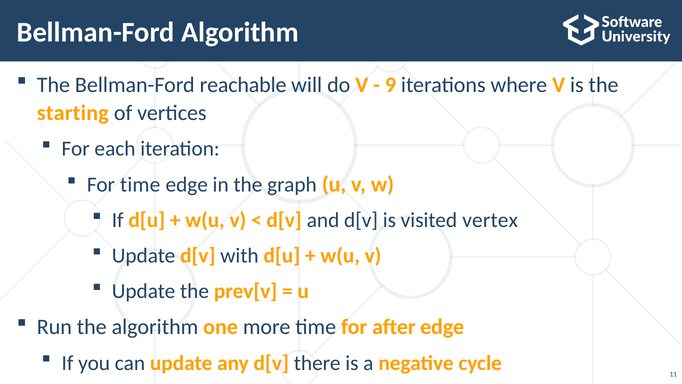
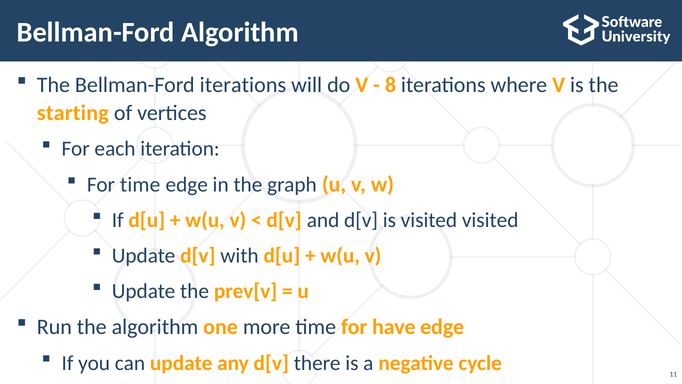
Bellman-Ford reachable: reachable -> iterations (243, 85)
9: 9 -> 8 (390, 85)
visited vertex: vertex -> visited (490, 220)
after: after -> have (394, 327)
